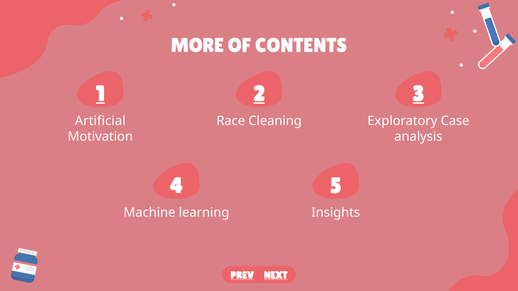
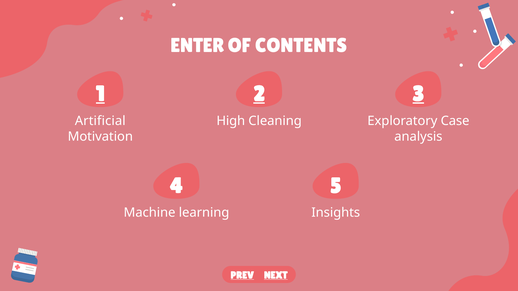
MORE: MORE -> ENTER (197, 45)
Race: Race -> High (231, 121)
